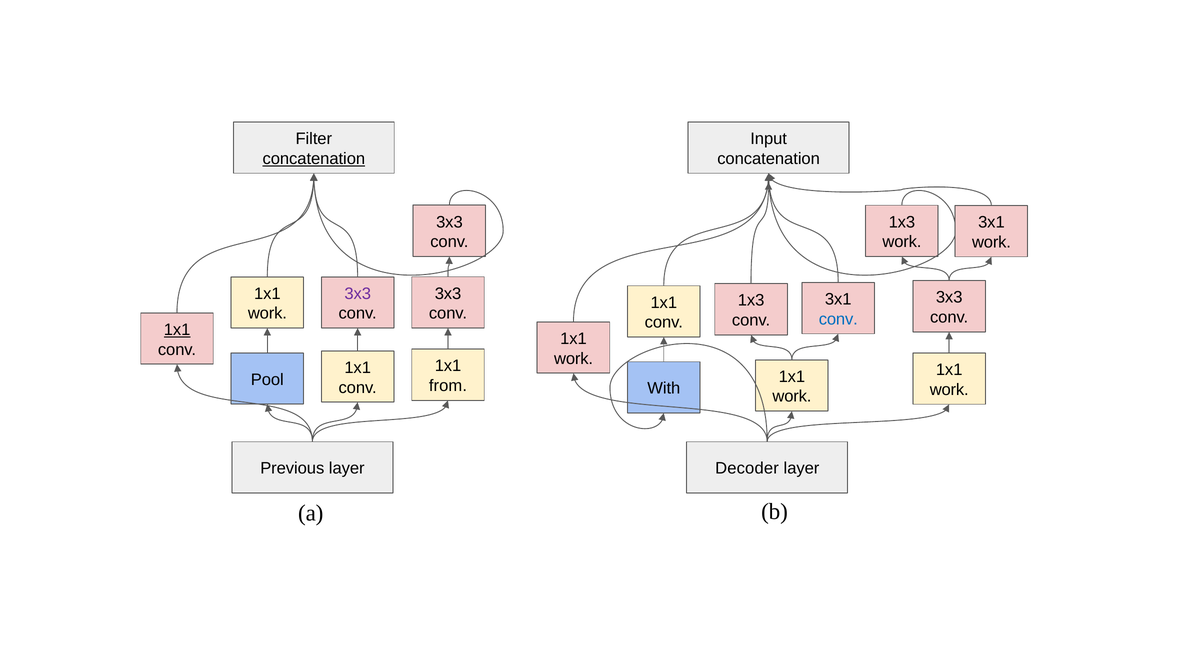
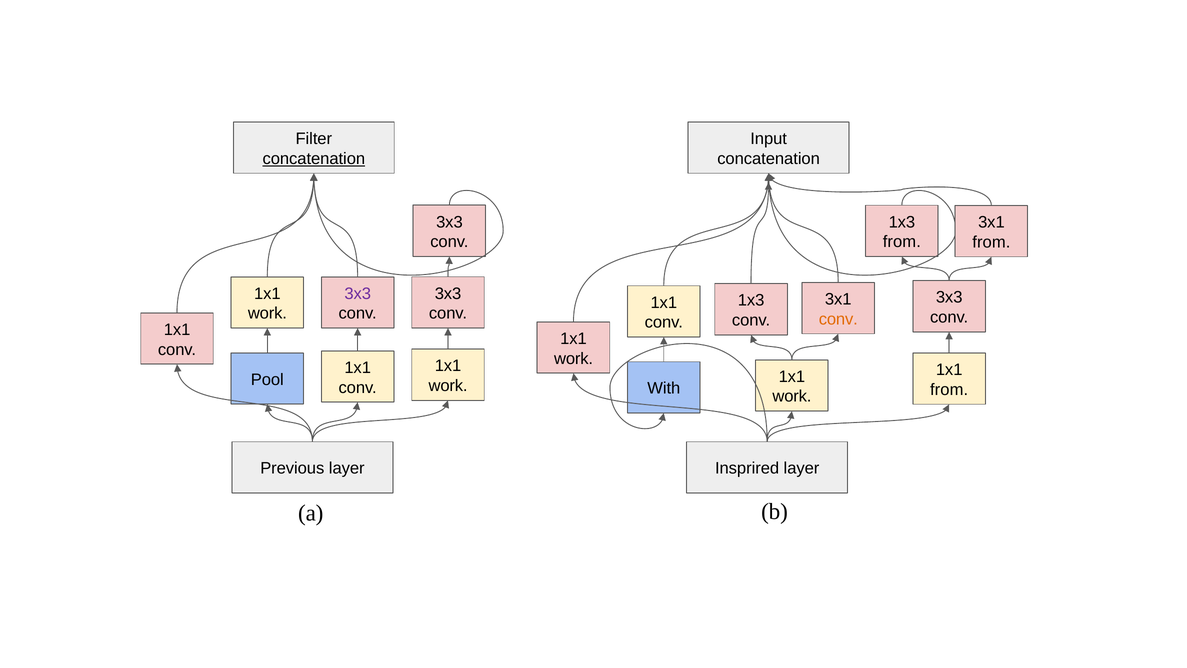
work: work -> from (902, 242)
work: work -> from (991, 242)
conv colour: blue -> orange (838, 319)
1x1 underline: present -> none (177, 330)
from: from -> work (448, 386)
work: work -> from (949, 389)
Decoder: Decoder -> Insprired (747, 468)
